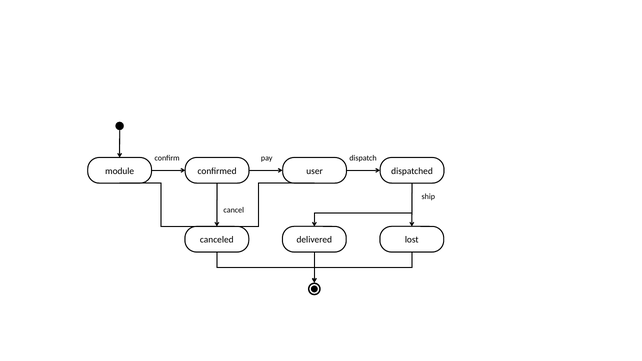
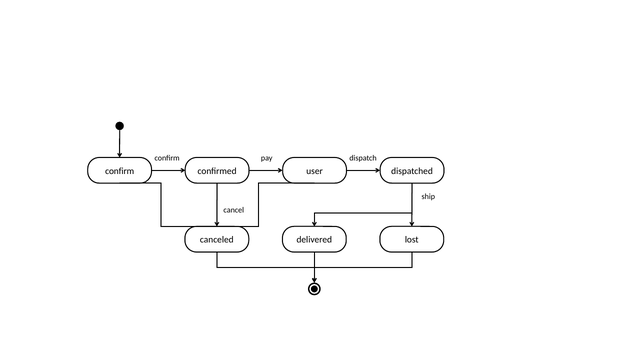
module: module -> confirm (120, 171)
